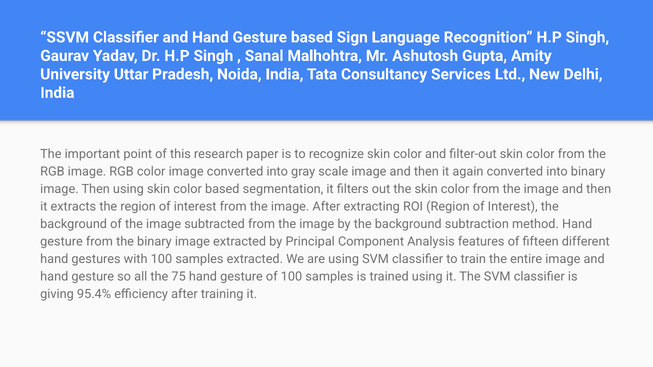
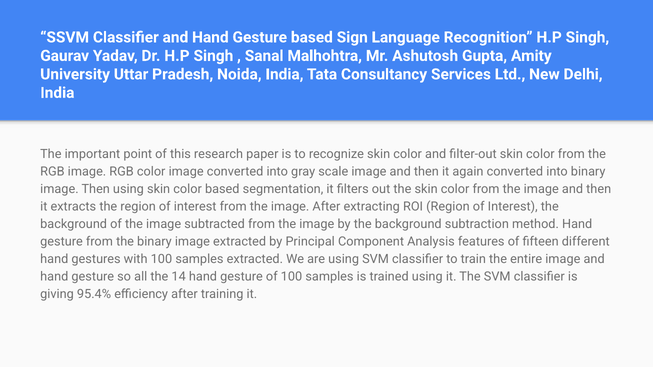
75: 75 -> 14 (179, 277)
